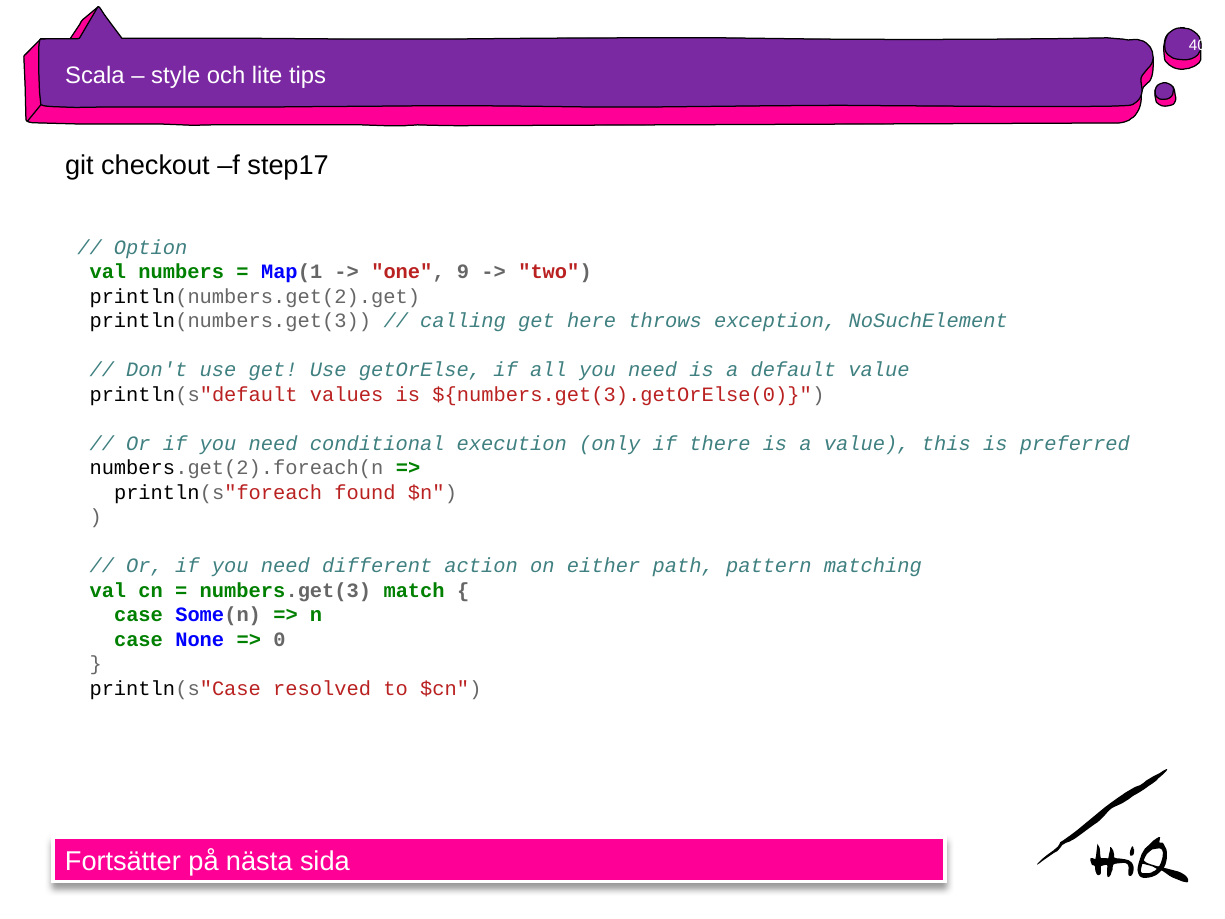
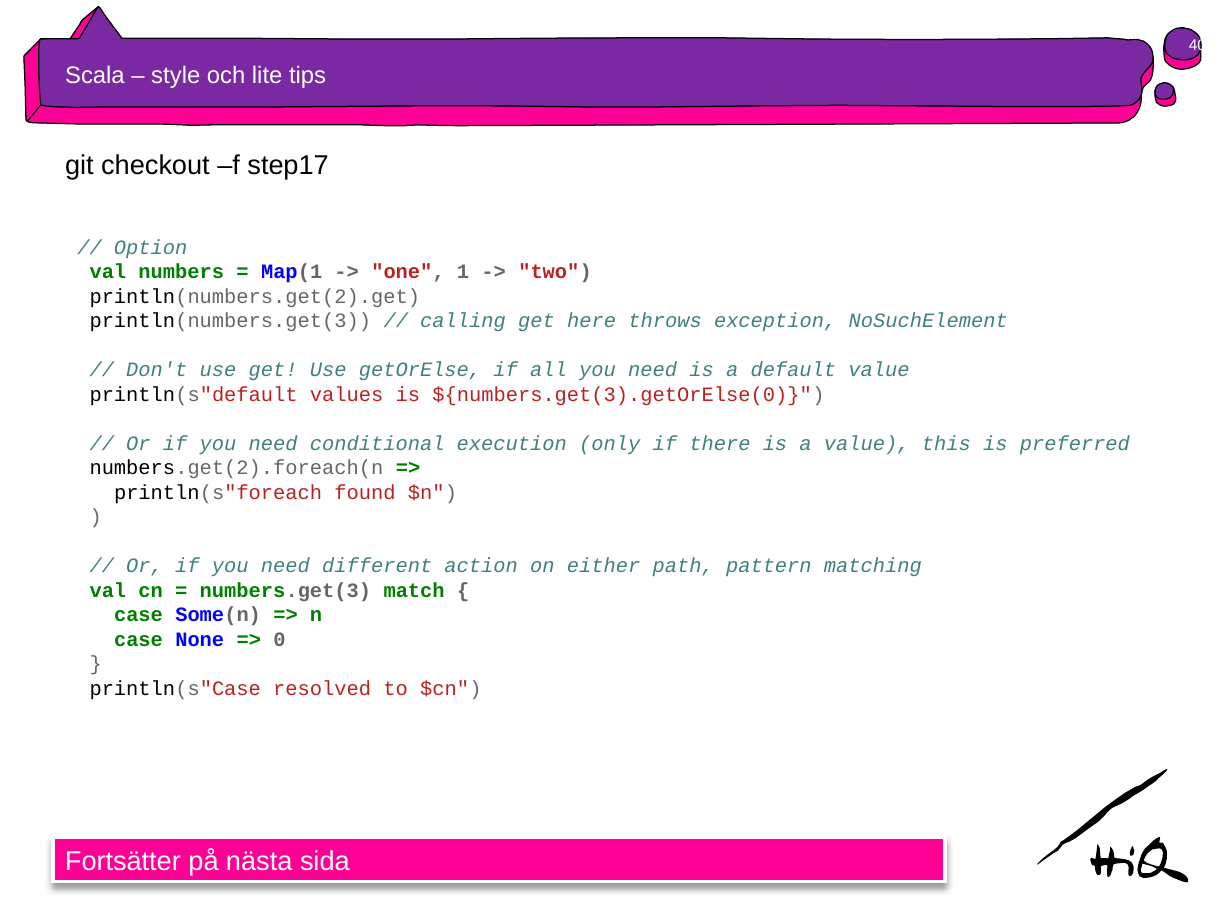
9: 9 -> 1 (463, 272)
